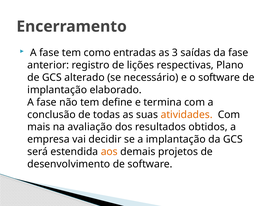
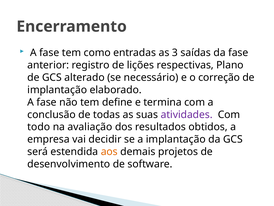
o software: software -> correção (219, 77)
atividades colour: orange -> purple (187, 114)
mais: mais -> todo (39, 127)
